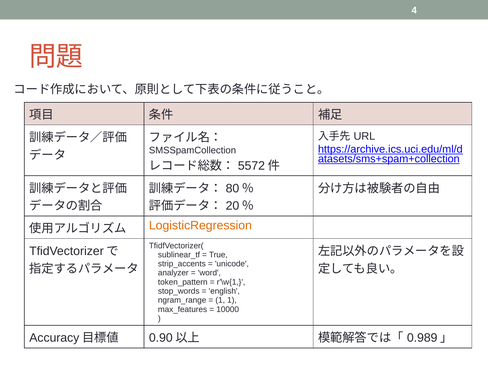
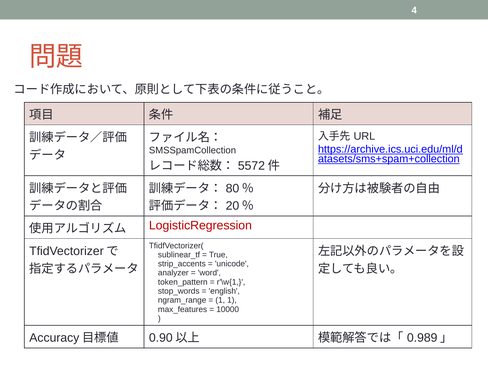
LogisticRegression colour: orange -> red (200, 225)
